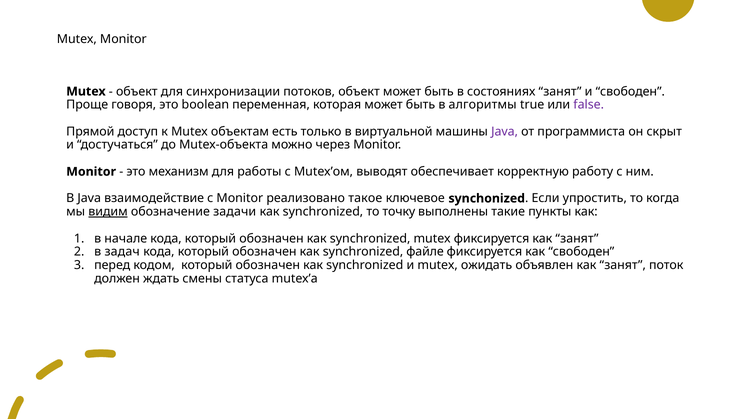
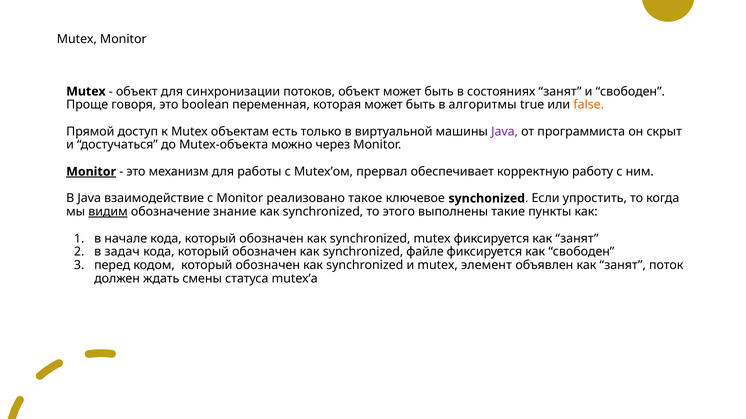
false colour: purple -> orange (589, 105)
Monitor underline: none -> present (91, 172)
выводят: выводят -> прервал (382, 172)
задачи: задачи -> знание (235, 212)
точку: точку -> этого (399, 212)
ожидать: ожидать -> элемент (486, 266)
